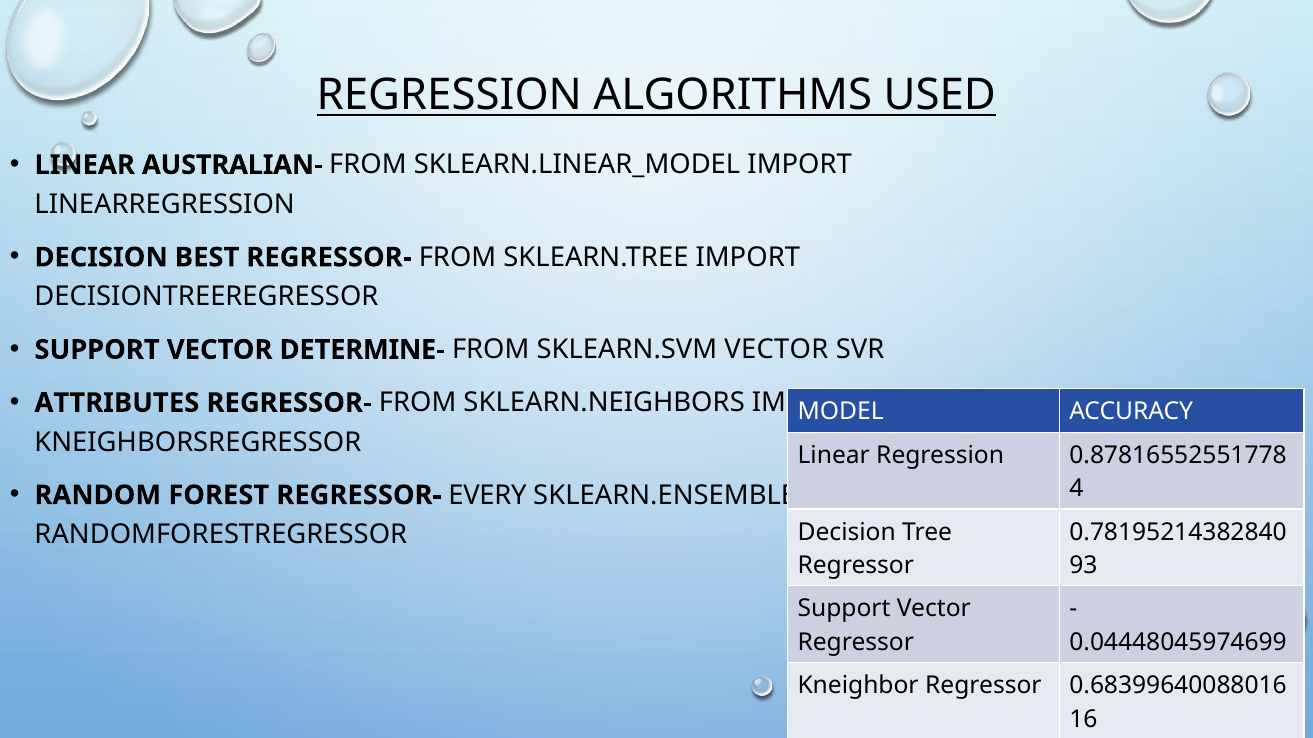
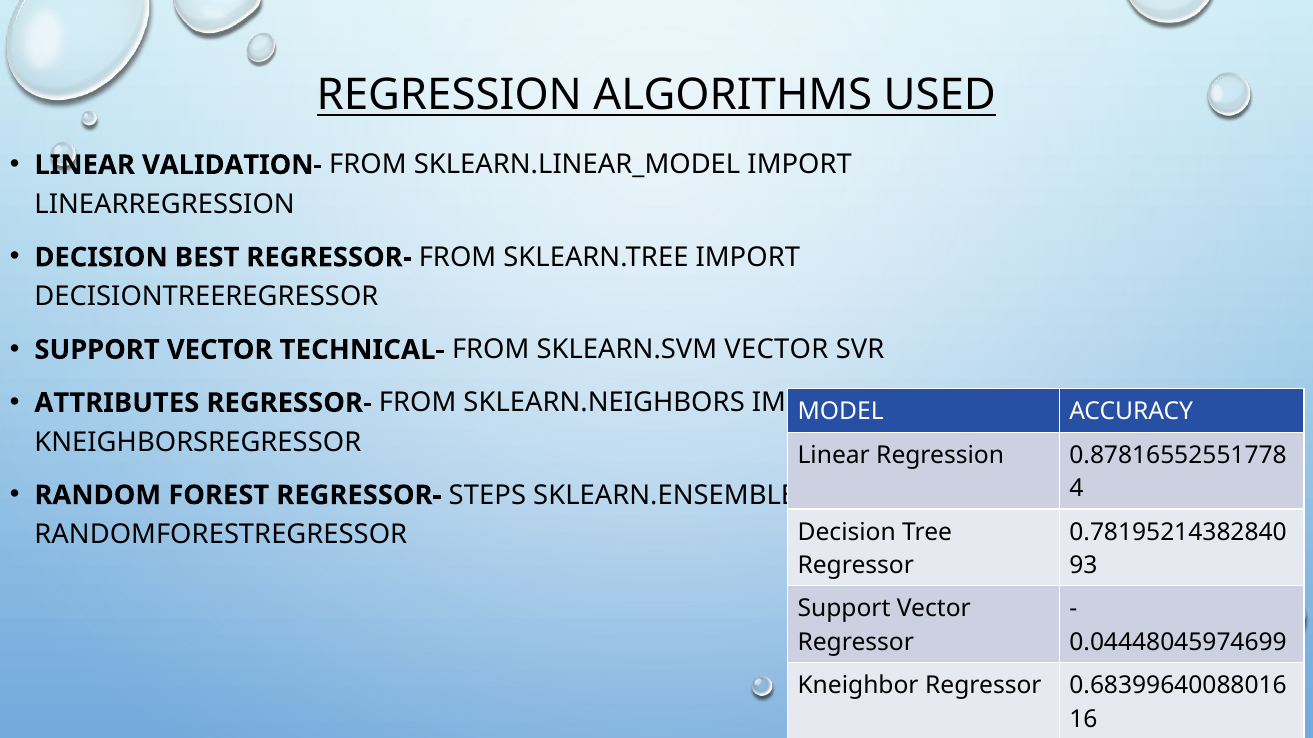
AUSTRALIAN-: AUSTRALIAN- -> VALIDATION- (232, 165)
DETERMINE-: DETERMINE- -> TECHNICAL- (362, 350)
EVERY: EVERY -> STEPS (487, 496)
